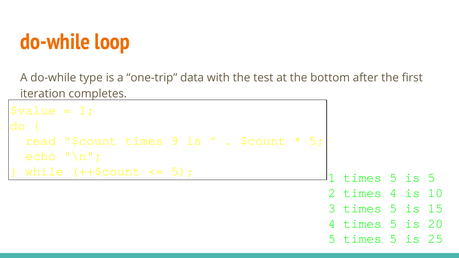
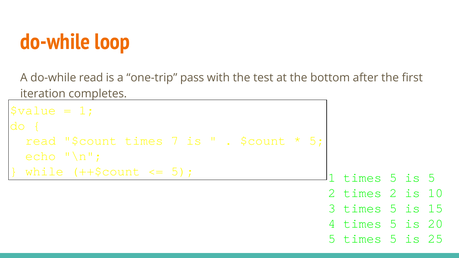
do-while type: type -> read (91, 78)
data: data -> pass (192, 78)
9: 9 -> 7 (175, 141)
times 4: 4 -> 2 (393, 193)
